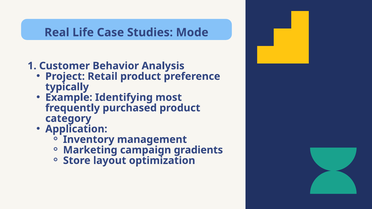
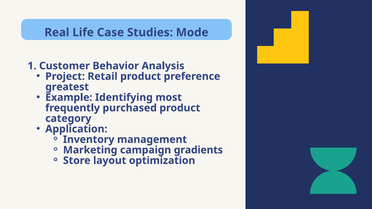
typically: typically -> greatest (67, 87)
